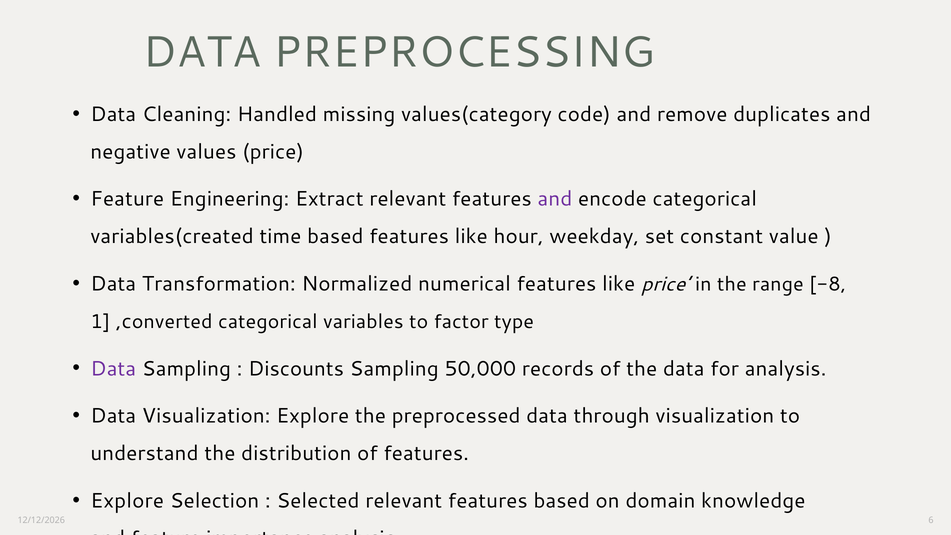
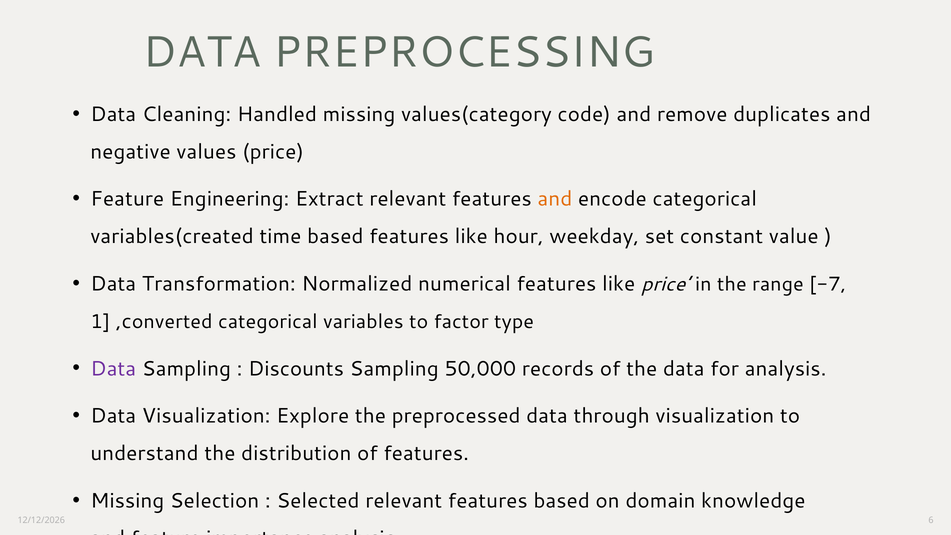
and colour: purple -> orange (555, 199)
-8: -8 -> -7 (828, 284)
Explore: Explore -> Missing (127, 501)
